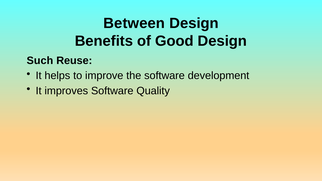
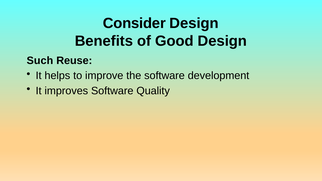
Between: Between -> Consider (134, 23)
